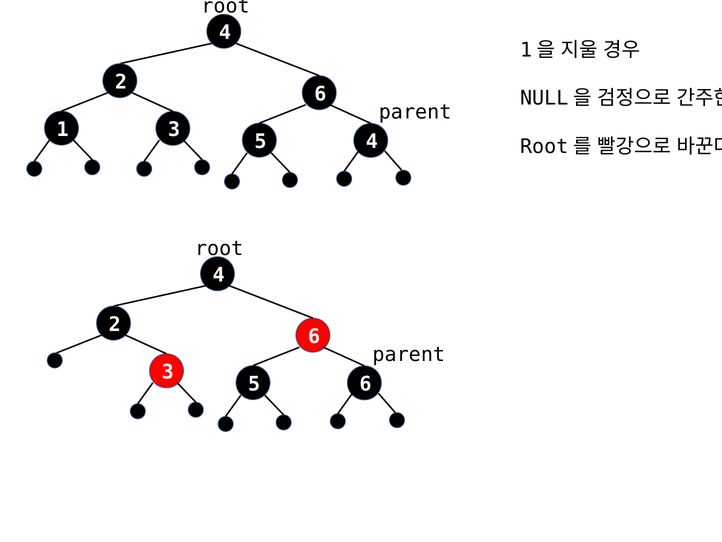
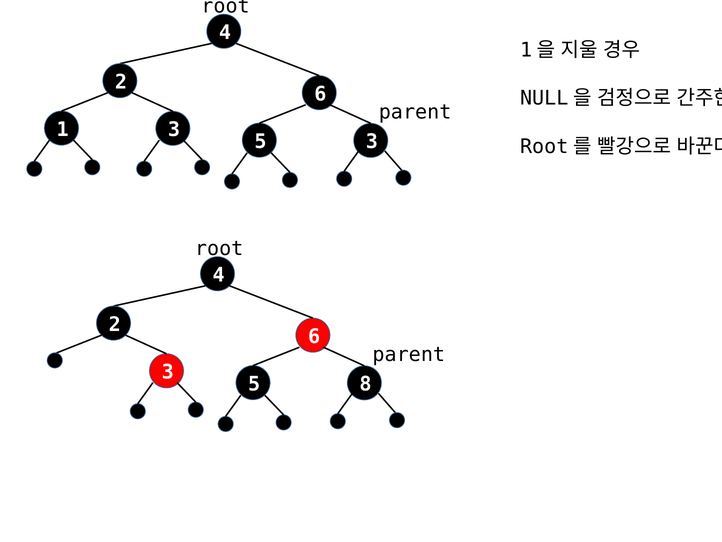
5 4: 4 -> 3 (372, 142)
5 6: 6 -> 8 (366, 384)
